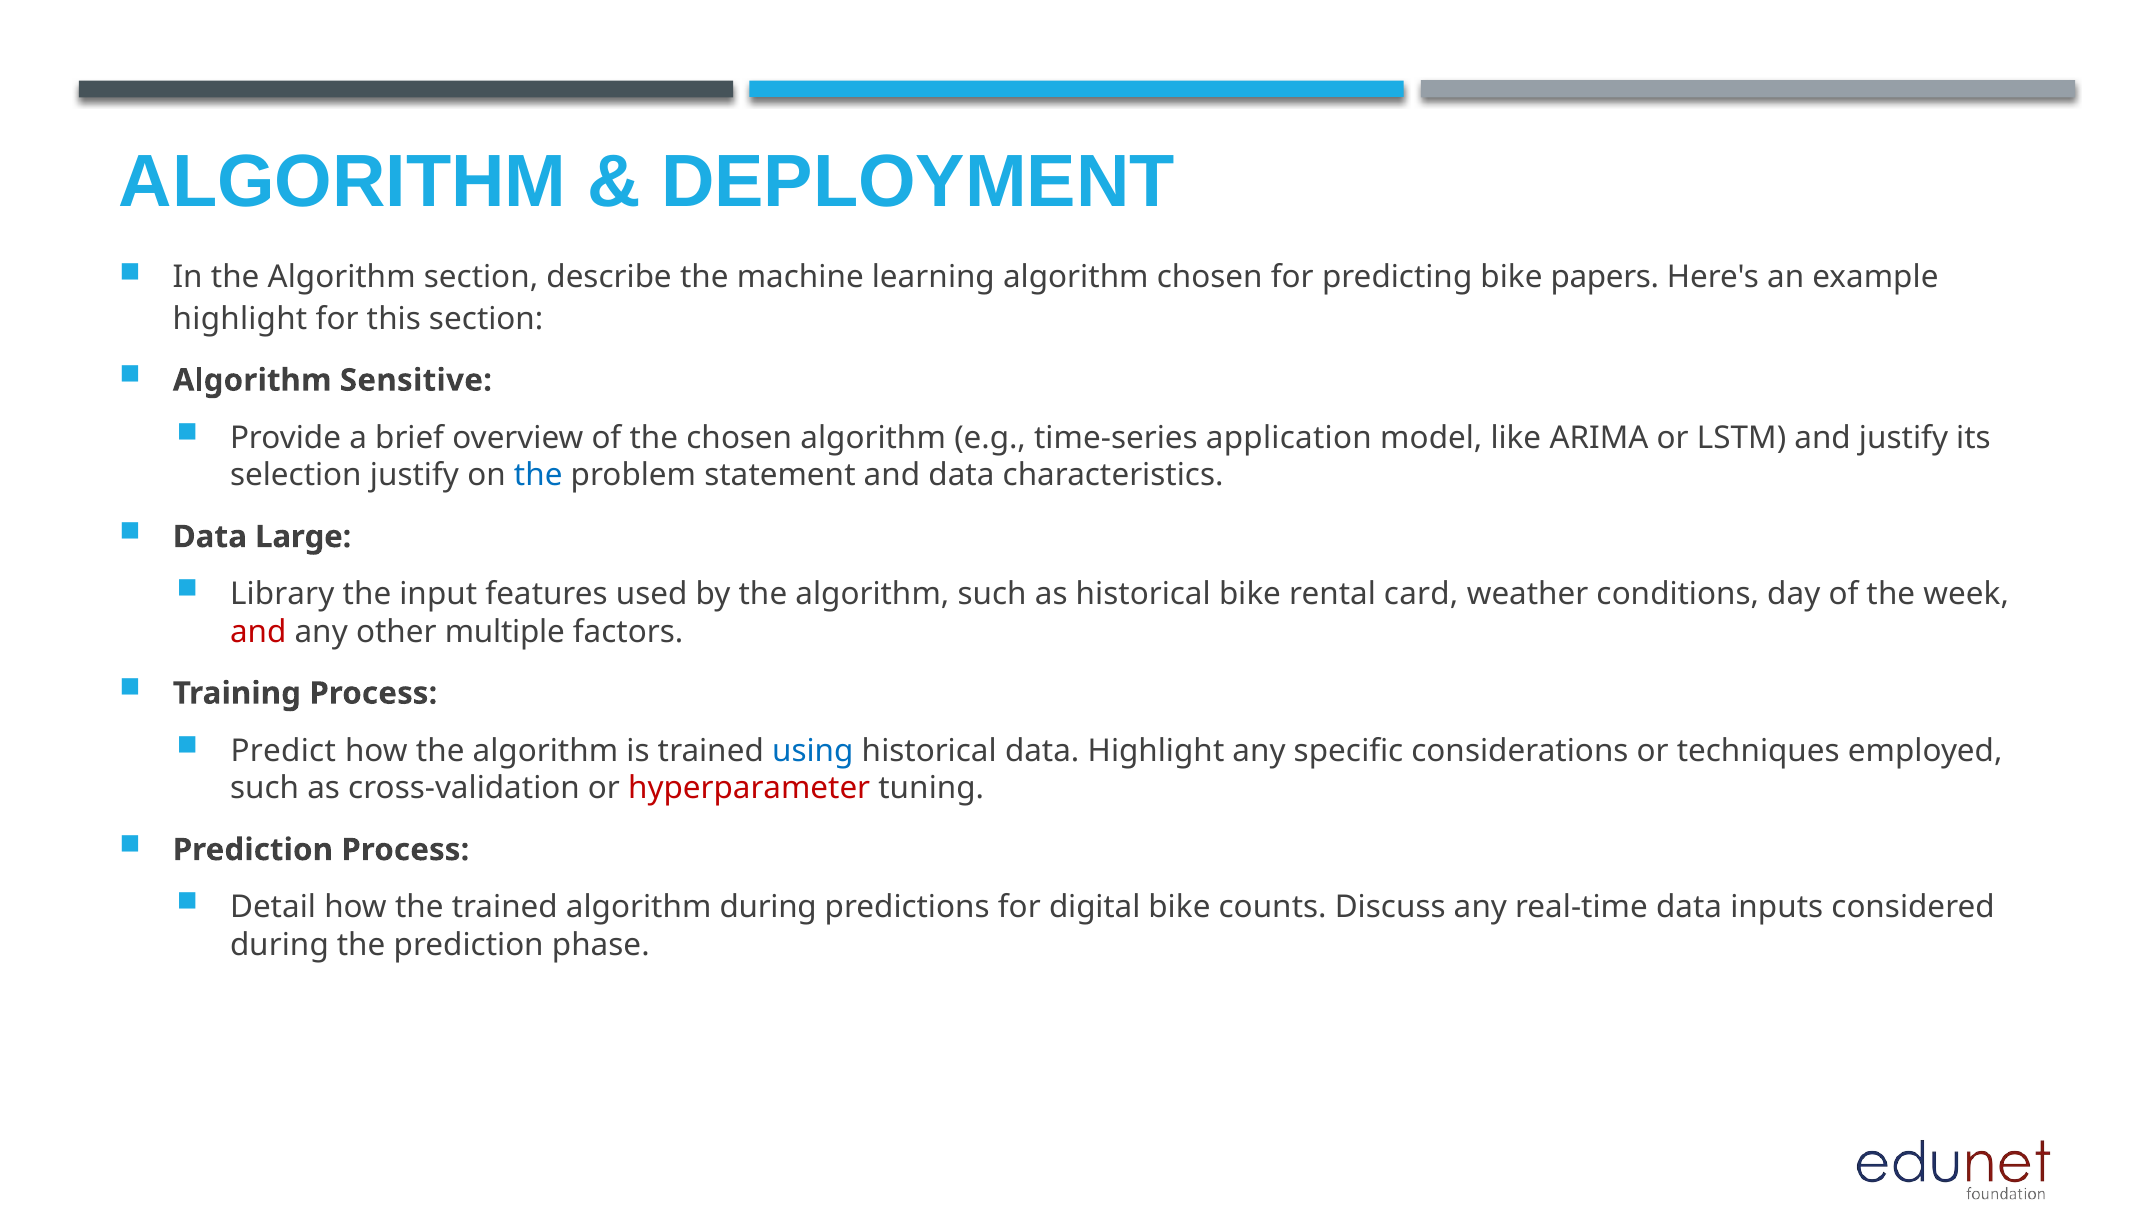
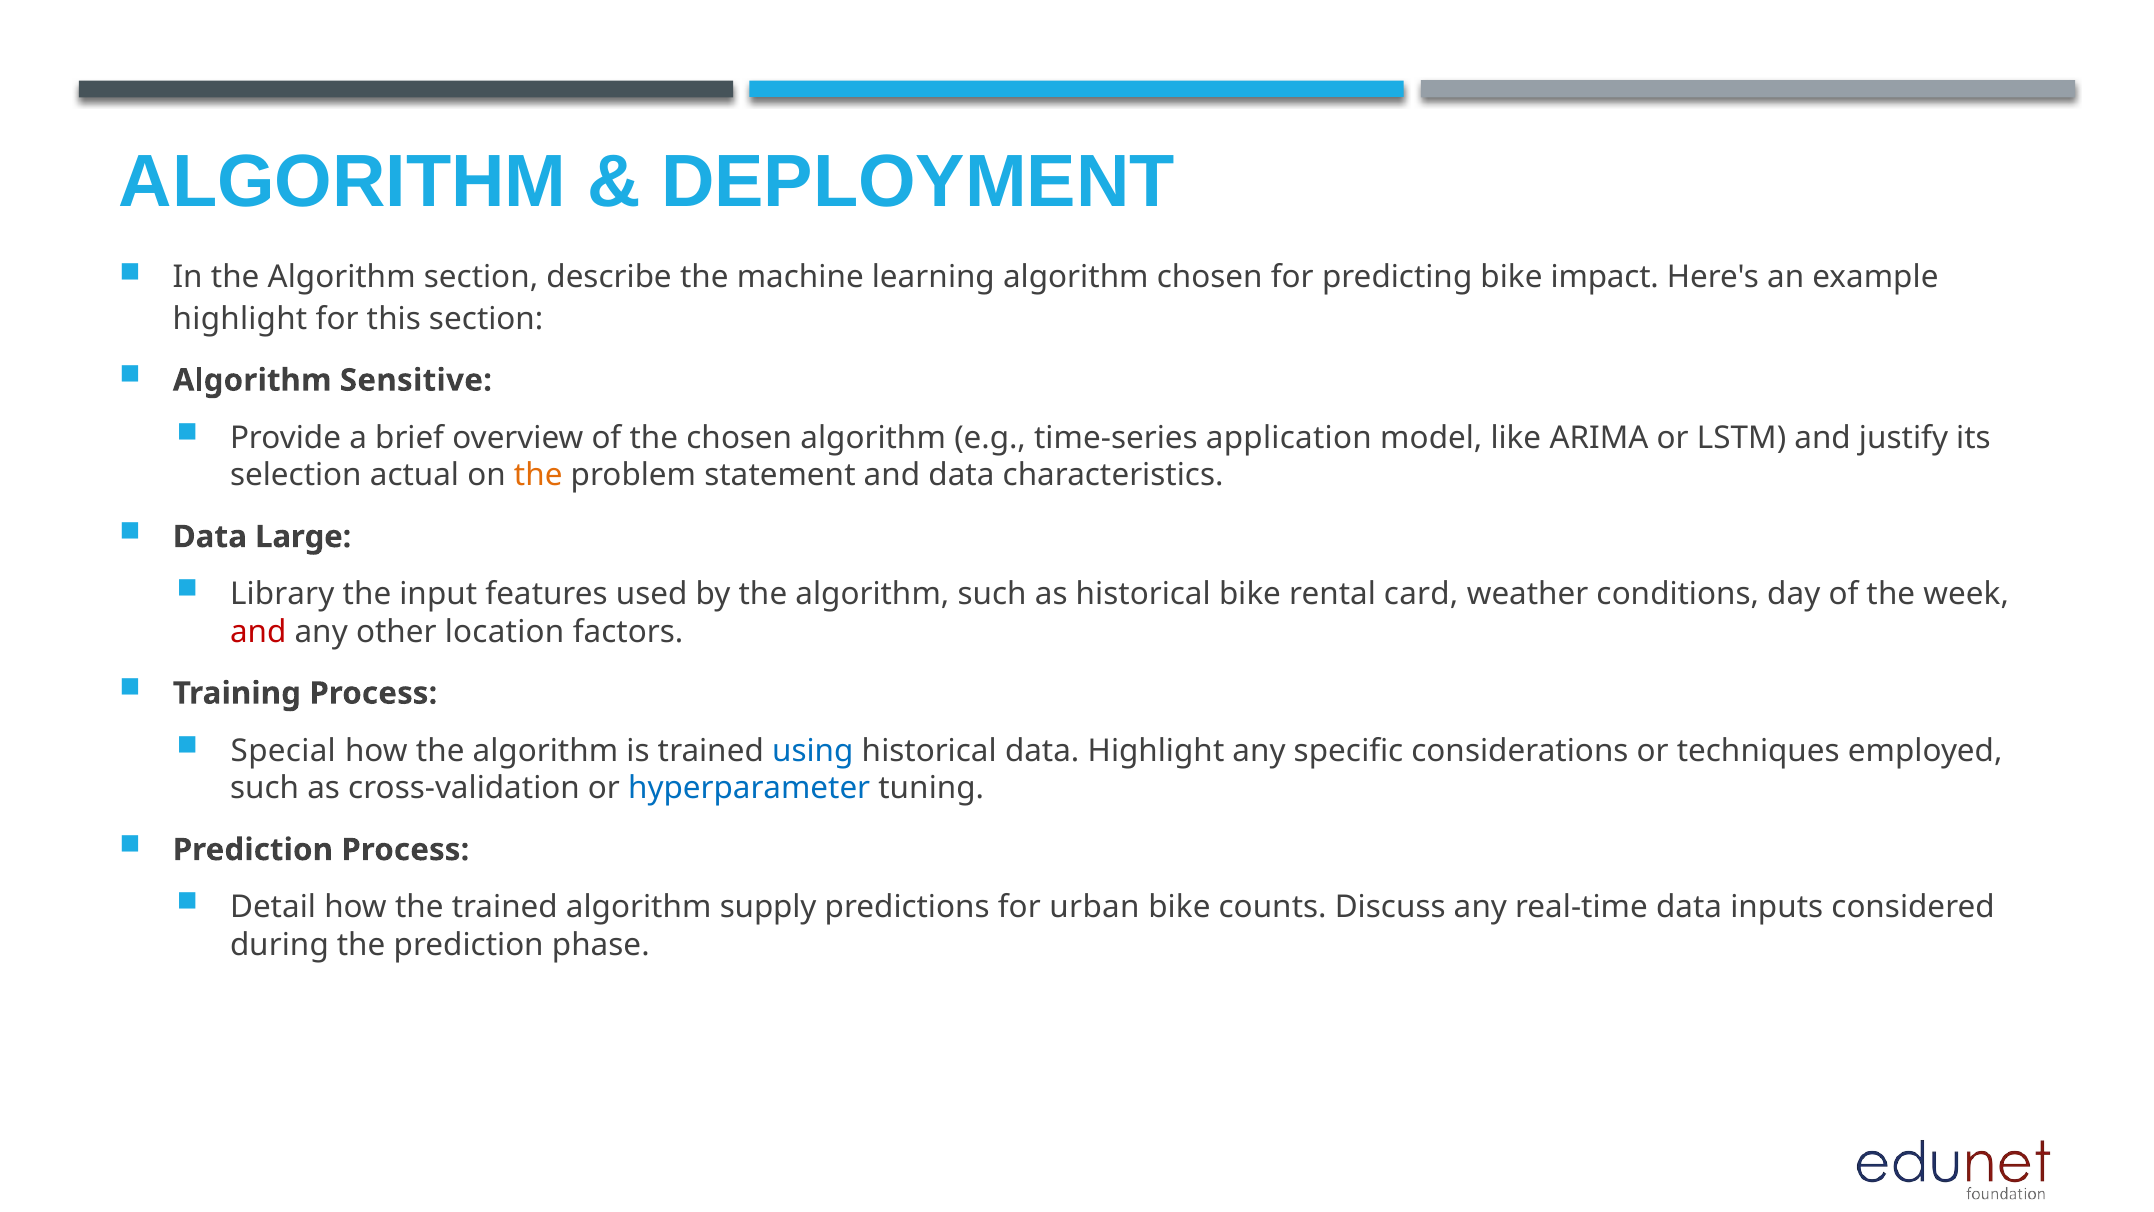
papers: papers -> impact (1605, 277)
selection justify: justify -> actual (414, 475)
the colour: blue -> orange (538, 475)
multiple: multiple -> location (505, 632)
Predict: Predict -> Special (283, 751)
hyperparameter colour: red -> blue (749, 788)
algorithm during: during -> supply (768, 907)
digital: digital -> urban (1094, 907)
